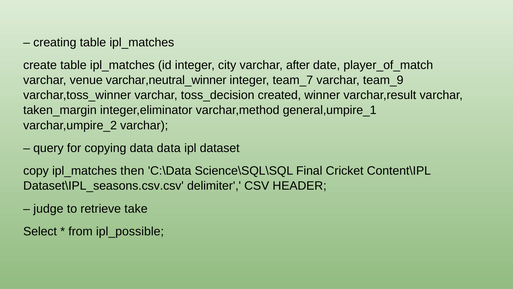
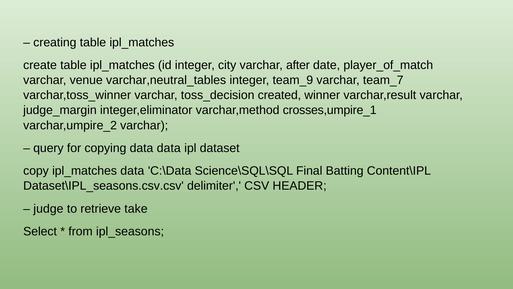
varchar,neutral_winner: varchar,neutral_winner -> varchar,neutral_tables (166, 80)
team_7: team_7 -> team_9 (293, 80)
team_9: team_9 -> team_7 (383, 80)
taken_margin: taken_margin -> judge_margin (60, 110)
general,umpire_1: general,umpire_1 -> crosses,umpire_1 (330, 110)
ipl_matches then: then -> data (132, 171)
Cricket: Cricket -> Batting (345, 171)
ipl_possible: ipl_possible -> ipl_seasons (130, 231)
